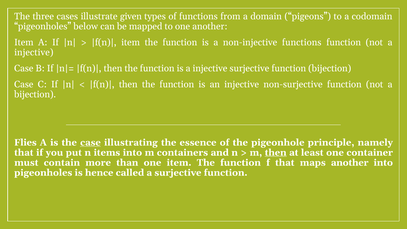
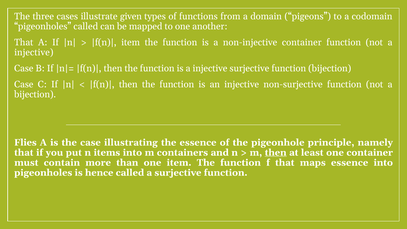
pigeonholes below: below -> called (86, 26)
Item: Item -> That (24, 42)
non-injective functions: functions -> container (302, 42)
case underline: present -> none (90, 142)
maps another: another -> essence (350, 163)
